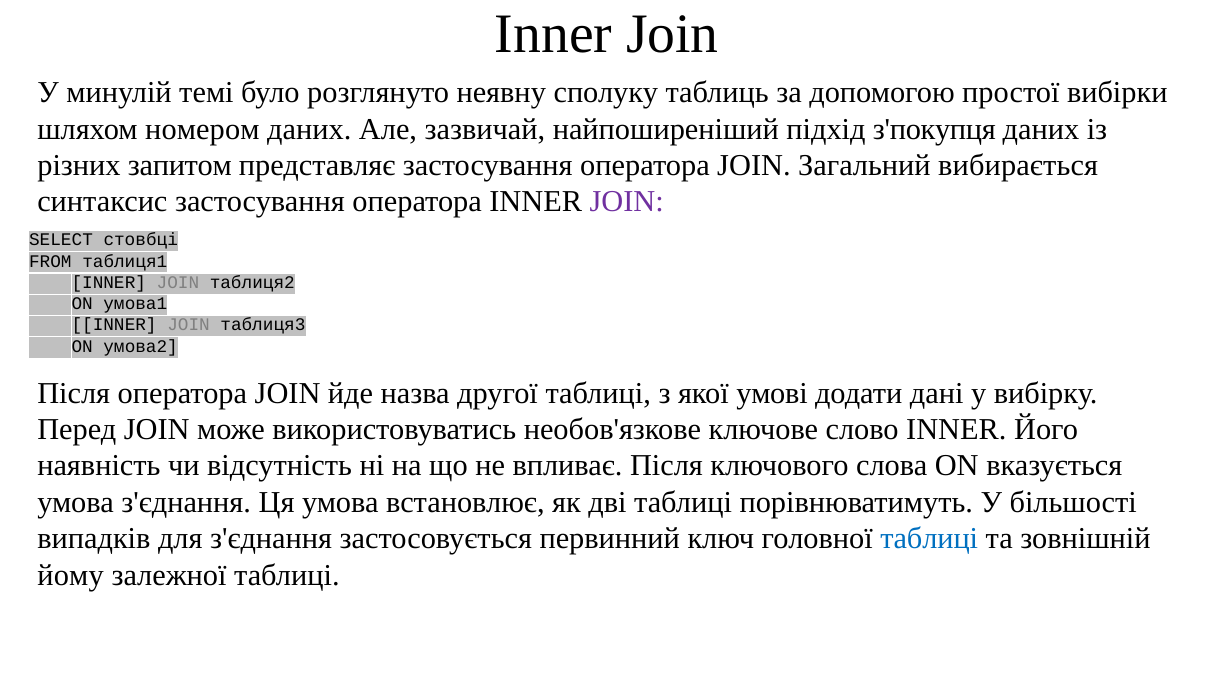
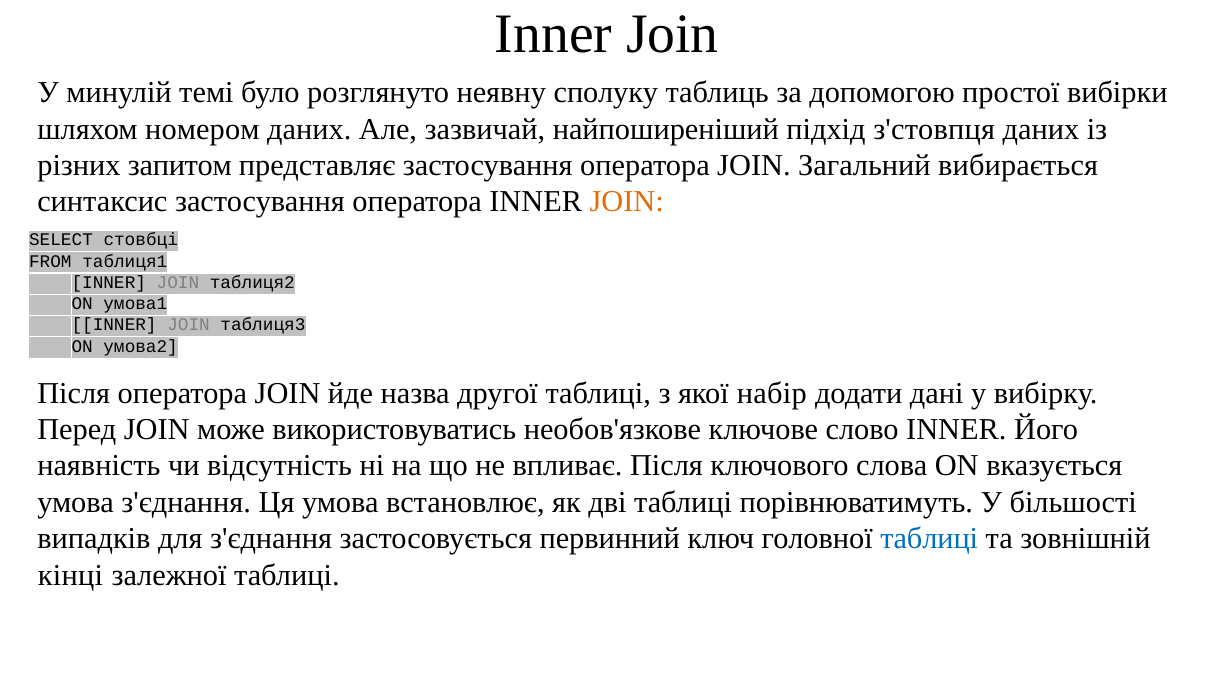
з'покупця: з'покупця -> з'стовпця (934, 129)
JOIN colour: purple -> orange (627, 202)
умові: умові -> набір (772, 393)
йому: йому -> кінці (70, 575)
